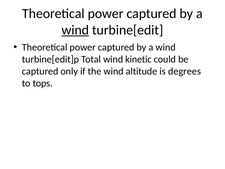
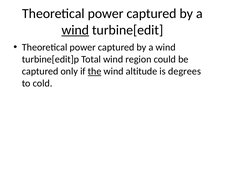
kinetic: kinetic -> region (138, 59)
the underline: none -> present (95, 71)
tops: tops -> cold (43, 83)
